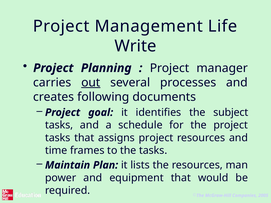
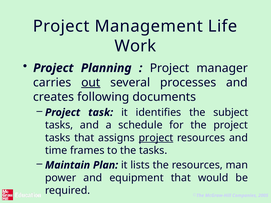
Write: Write -> Work (135, 46)
goal: goal -> task (101, 113)
project underline: none -> present (156, 138)
